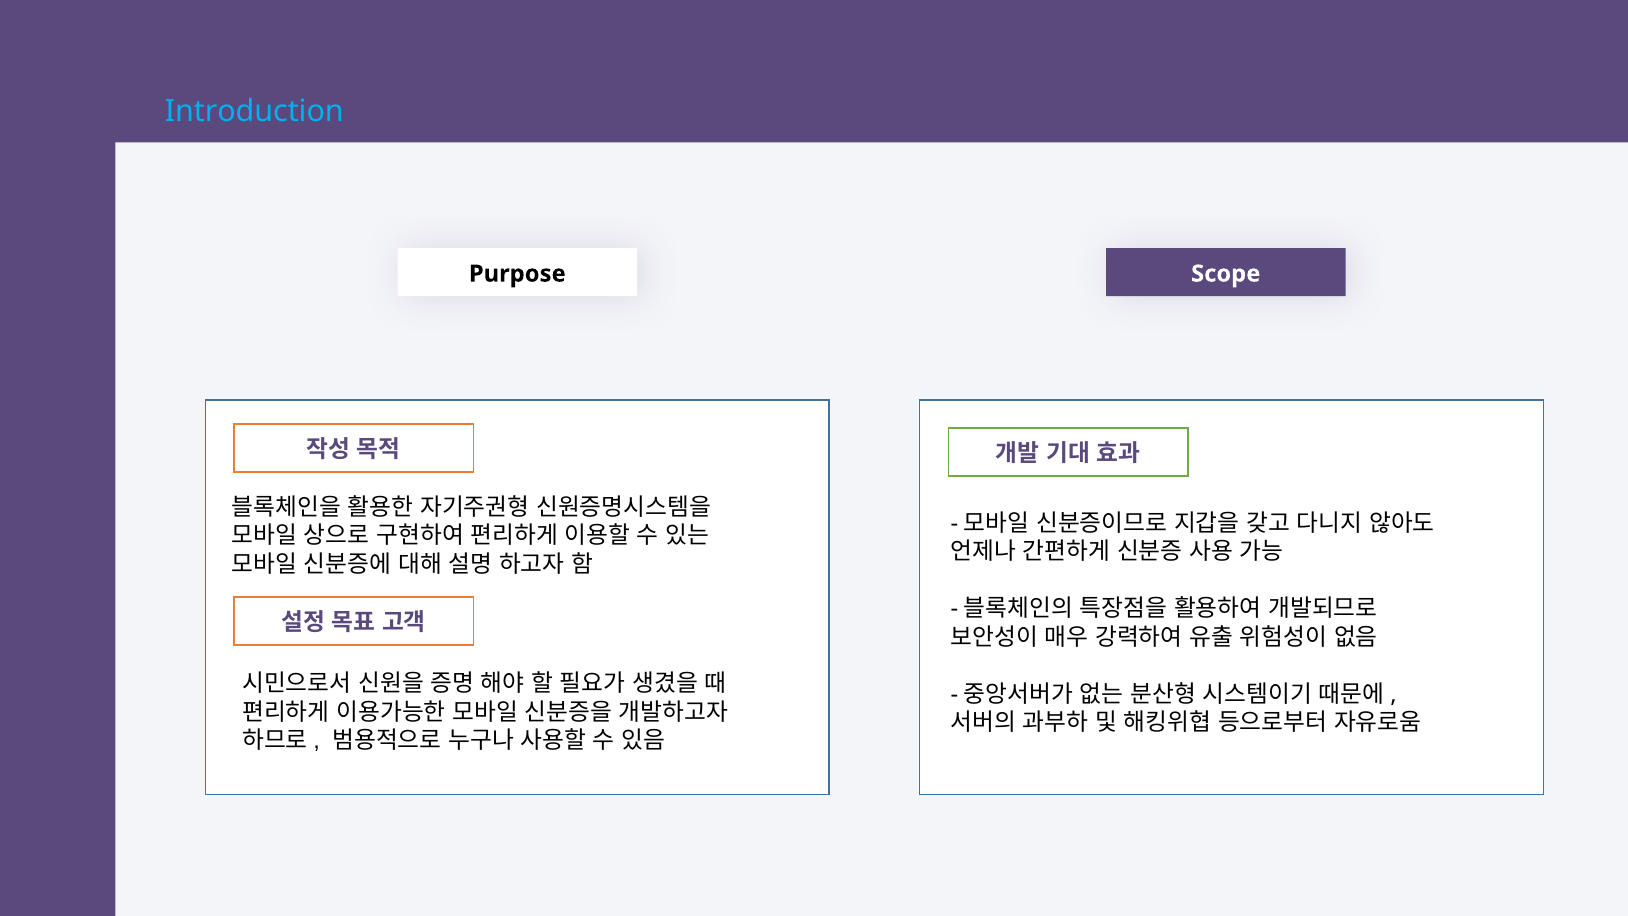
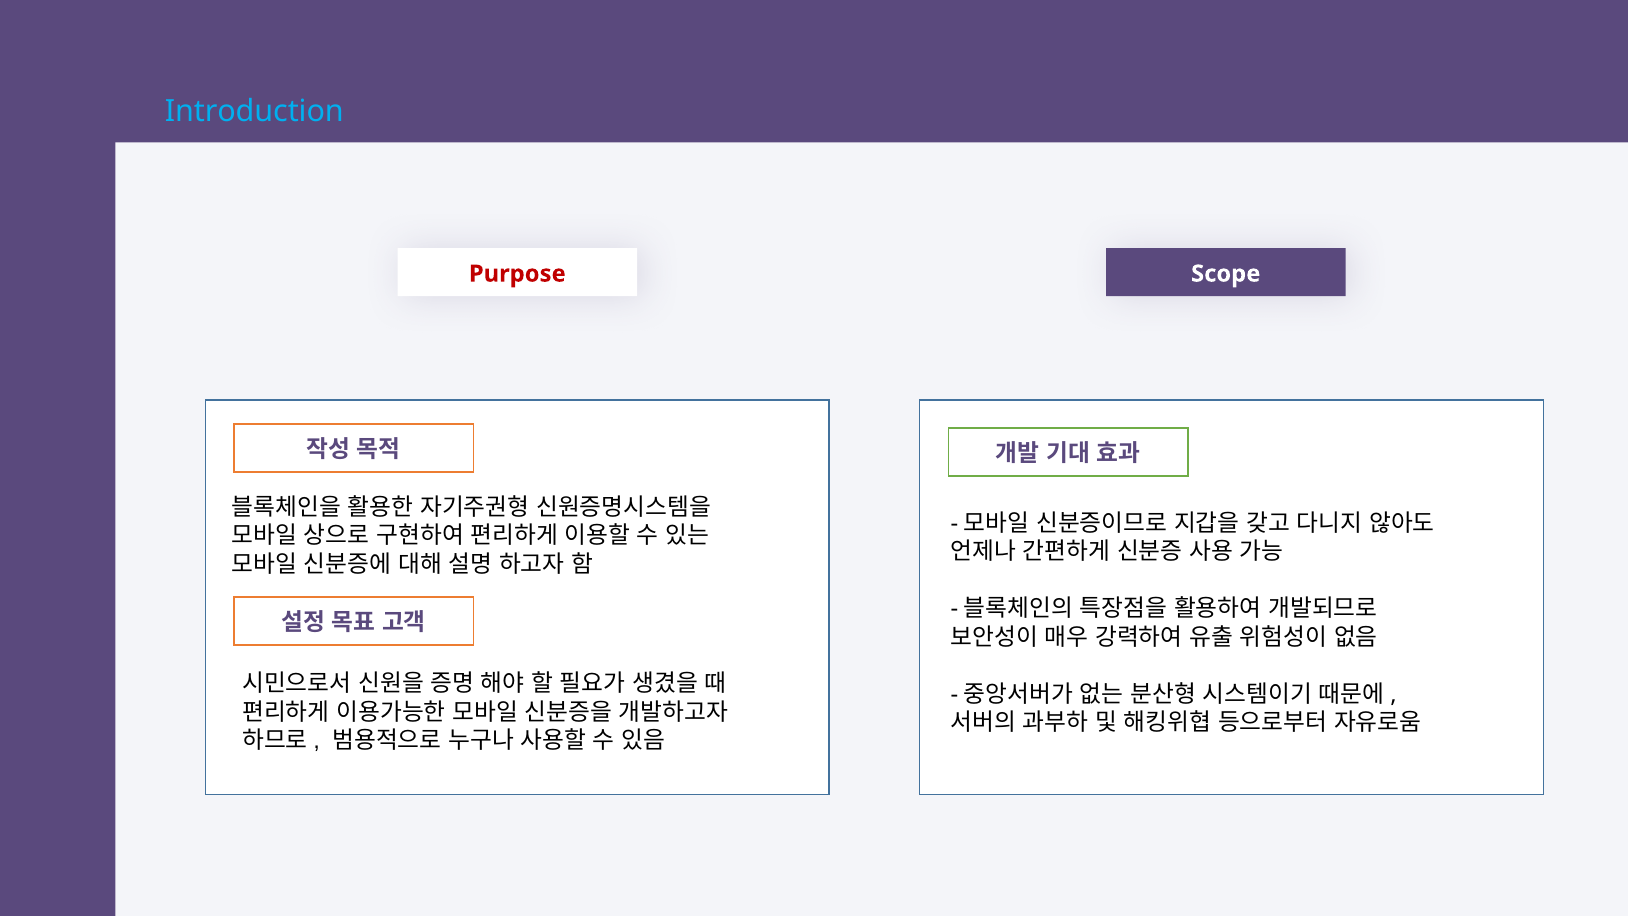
Purpose colour: black -> red (517, 274)
